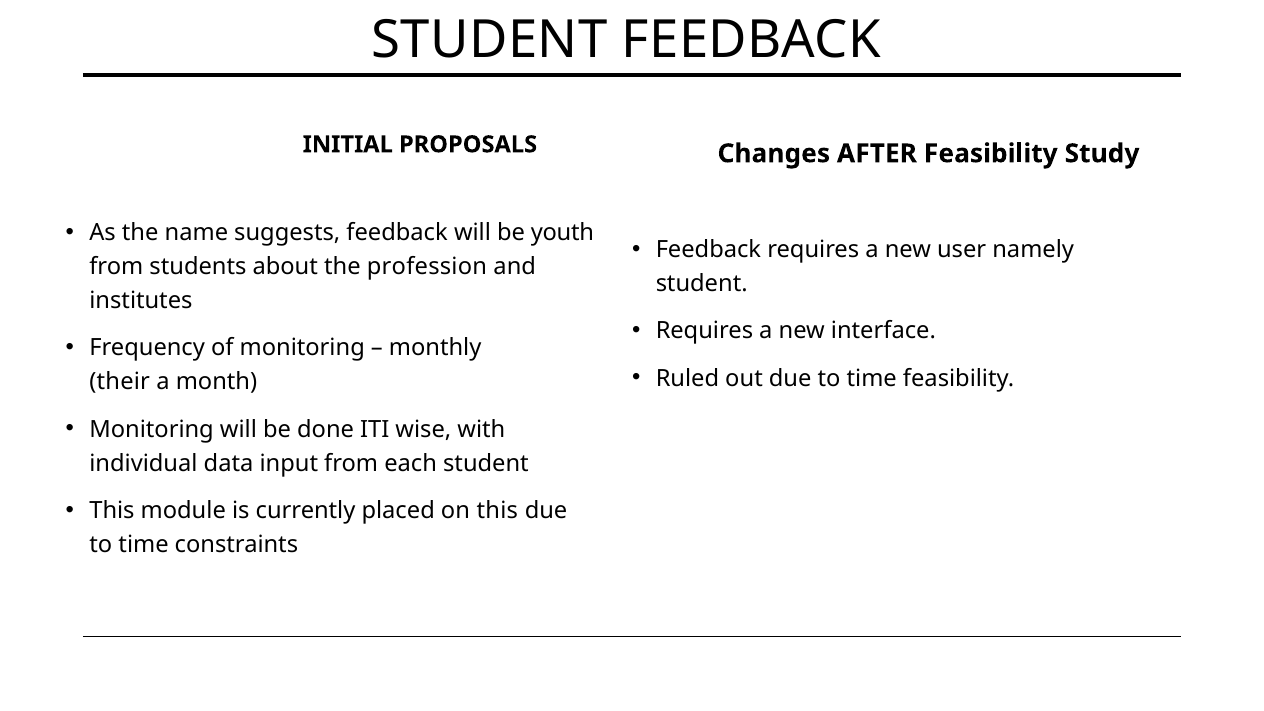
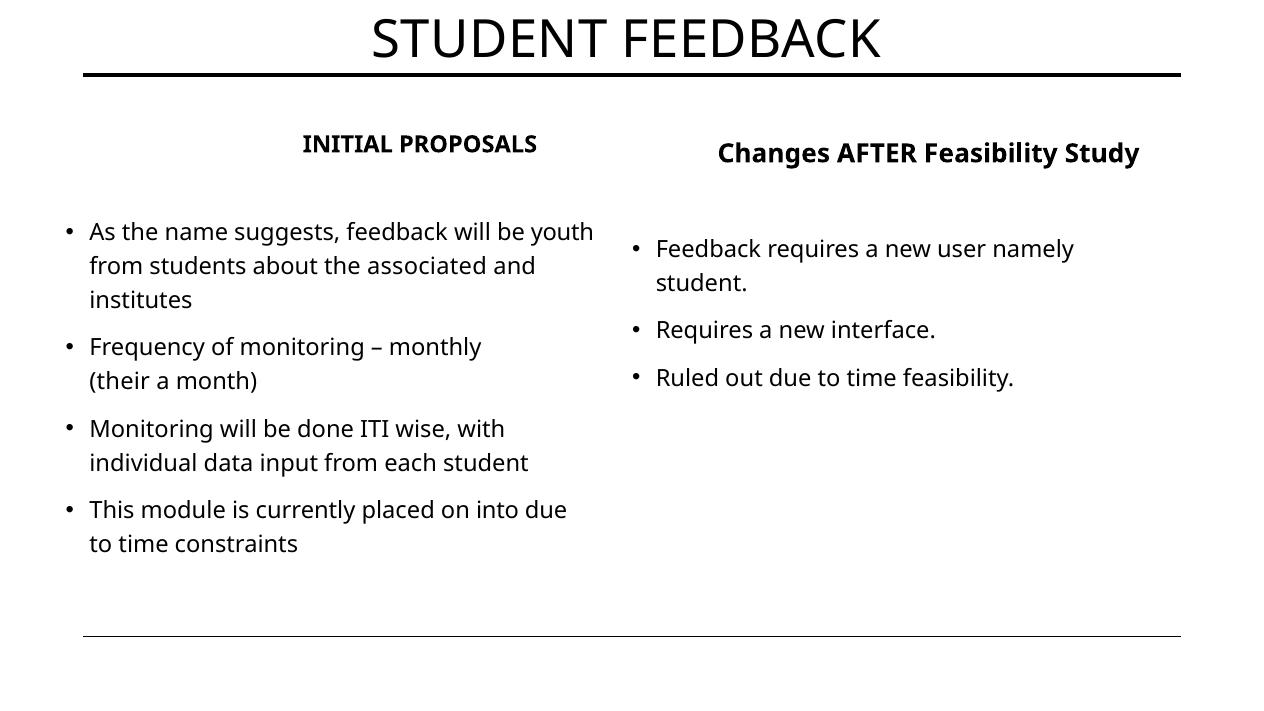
profession: profession -> associated (427, 267)
on this: this -> into (498, 511)
